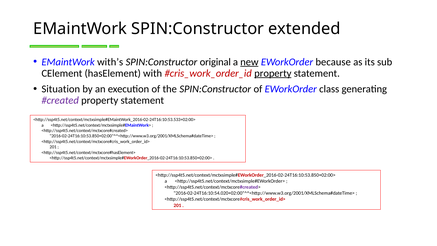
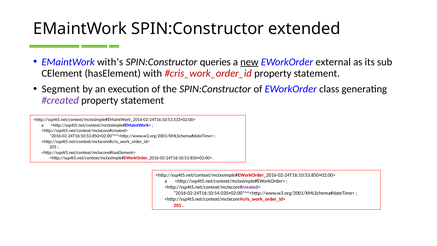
original: original -> queries (215, 62)
because: because -> external (333, 62)
property underline: present -> none (273, 73)
Situation: Situation -> Segment (61, 89)
